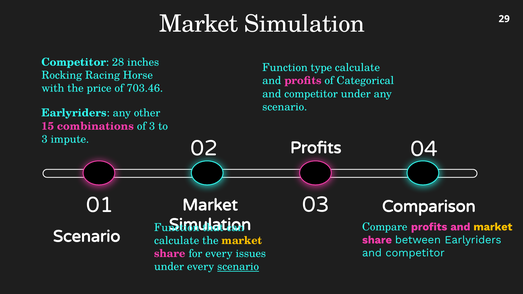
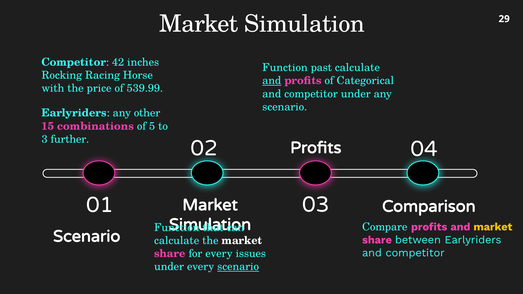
28: 28 -> 42 (118, 62)
type: type -> past (321, 68)
and underline: none -> present (272, 81)
703.46: 703.46 -> 539.99 (145, 88)
of 3: 3 -> 5 (152, 126)
impute: impute -> further (70, 139)
market colour: yellow -> white (242, 241)
